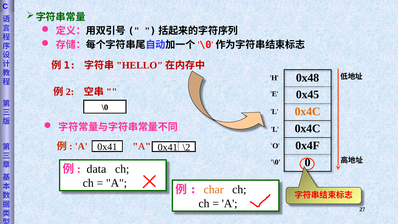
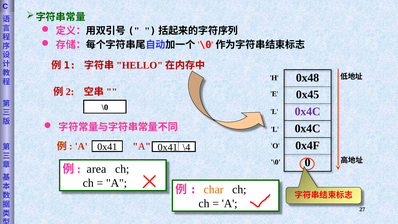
0x4C colour: orange -> purple (308, 112)
\2: \2 -> \4 (186, 147)
data: data -> area (96, 169)
